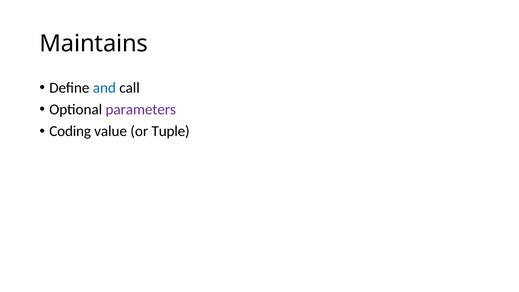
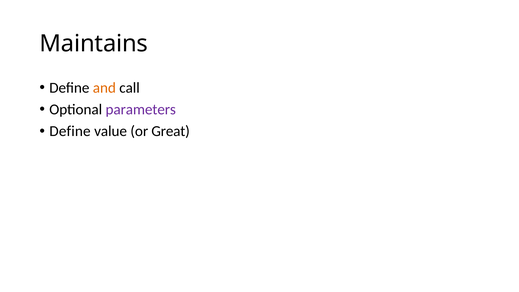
and colour: blue -> orange (104, 88)
Coding: Coding -> Define (70, 131)
Tuple: Tuple -> Great (171, 131)
